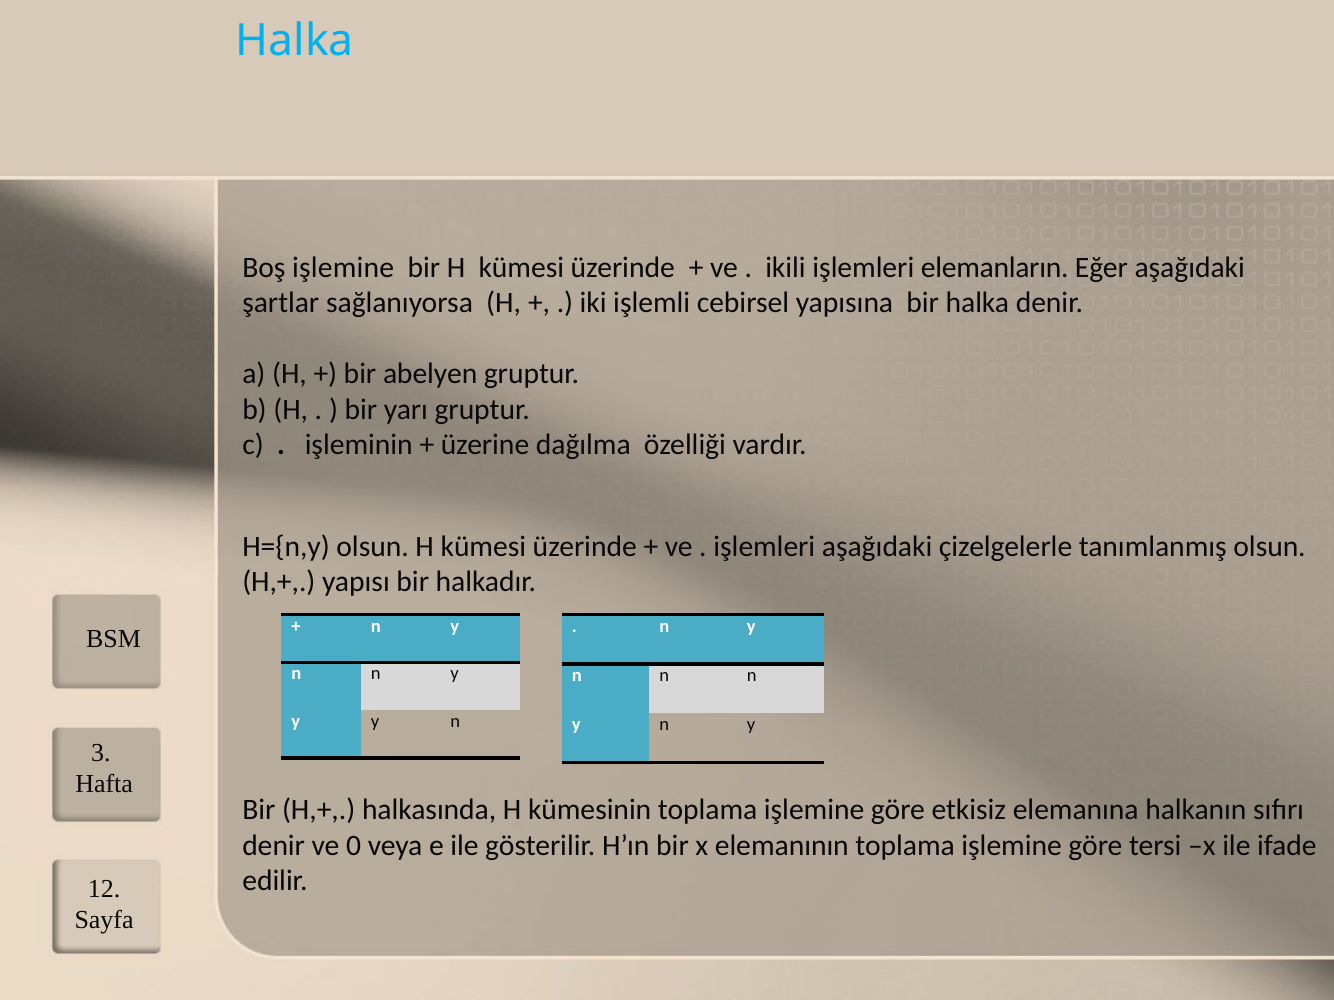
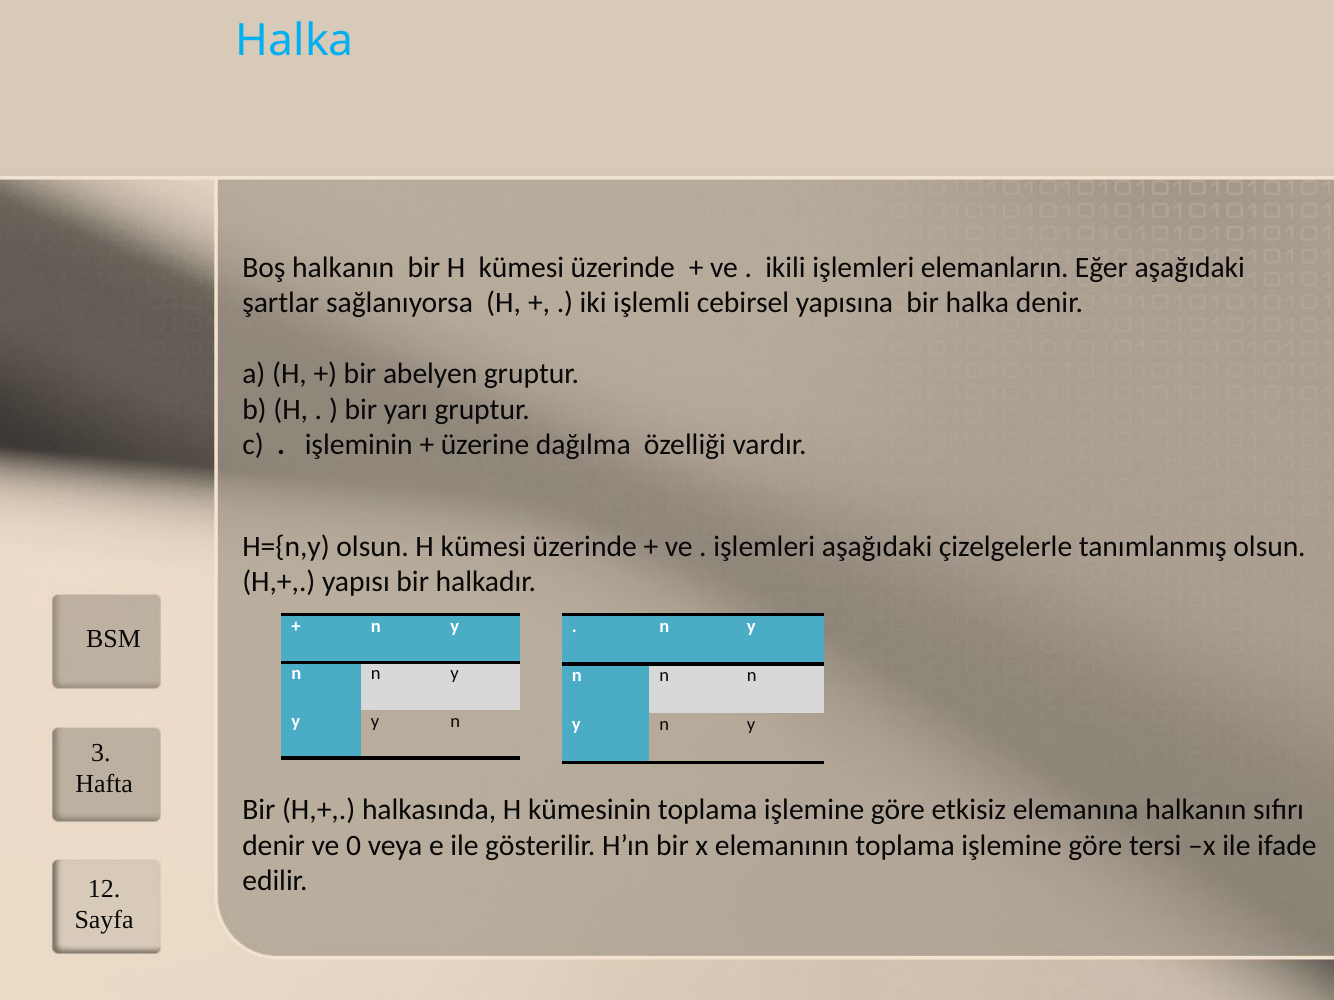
Boş işlemine: işlemine -> halkanın (343, 267)
